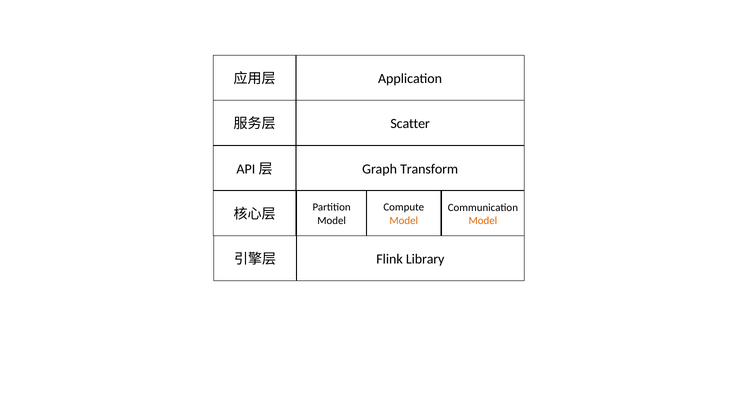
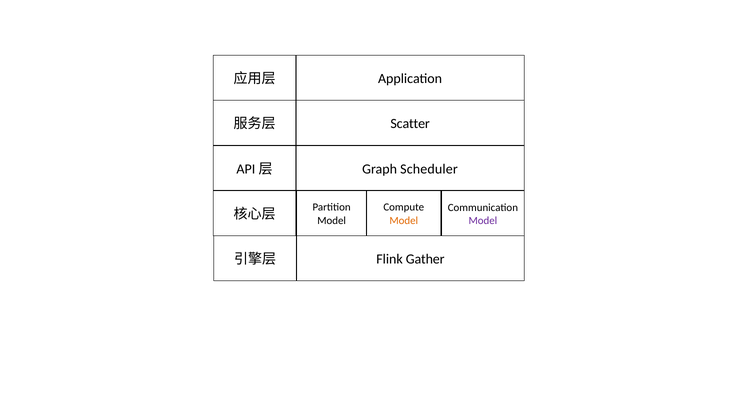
Transform: Transform -> Scheduler (429, 169)
Model colour: orange -> purple (483, 221)
Library: Library -> Gather (425, 259)
